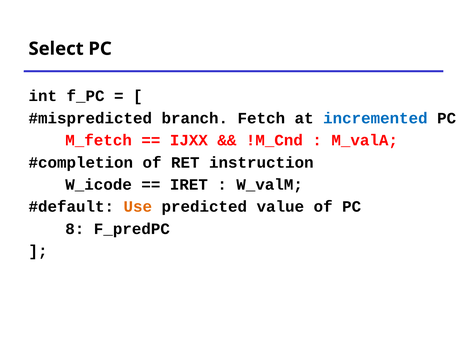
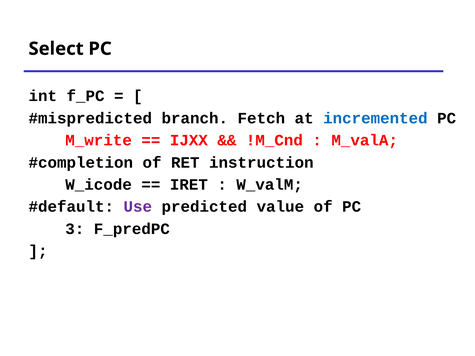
M_fetch: M_fetch -> M_write (99, 140)
Use colour: orange -> purple (138, 207)
8: 8 -> 3 (75, 229)
